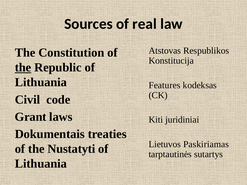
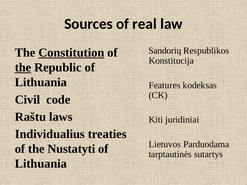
Atstovas: Atstovas -> Sandorių (165, 51)
Constitution underline: none -> present (71, 53)
Grant: Grant -> Raštu (31, 117)
Dokumentais: Dokumentais -> Individualius (50, 134)
Paskiriamas: Paskiriamas -> Parduodama (206, 145)
